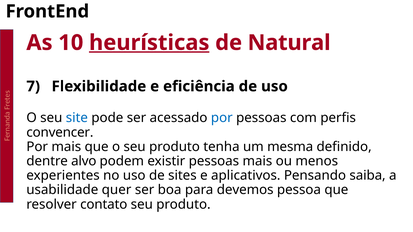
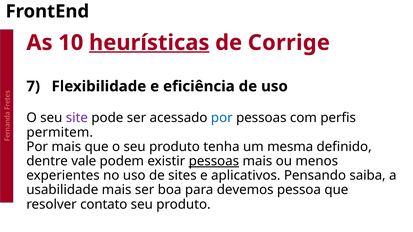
Natural: Natural -> Corrige (289, 43)
site colour: blue -> purple (77, 118)
convencer: convencer -> permitem (60, 132)
alvo: alvo -> vale (84, 161)
pessoas underline: none -> present (214, 161)
usabilidade quer: quer -> mais (117, 190)
